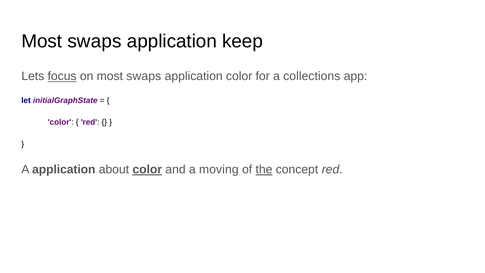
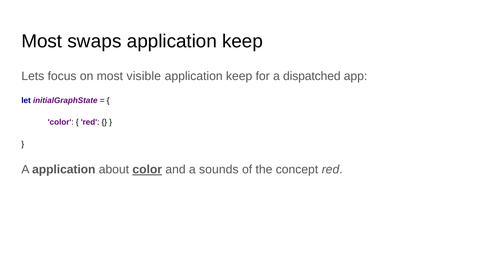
focus underline: present -> none (62, 76)
on most swaps: swaps -> visible (144, 76)
color: color -> keep (239, 76)
collections: collections -> dispatched (312, 76)
moving: moving -> sounds (219, 170)
the underline: present -> none (264, 170)
